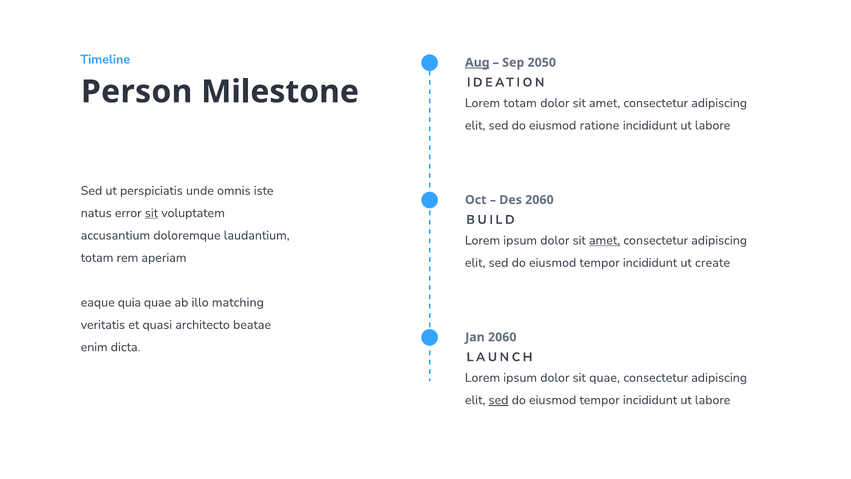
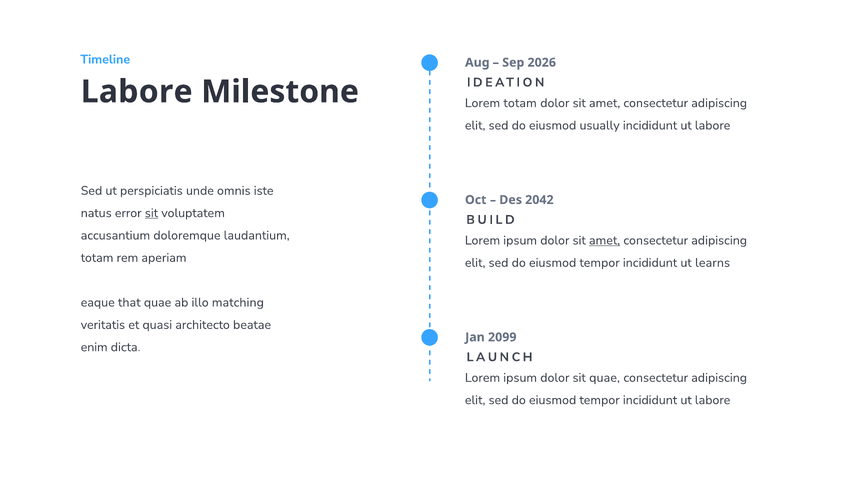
Aug underline: present -> none (477, 63)
2050: 2050 -> 2026 (542, 63)
Person: Person -> Labore (137, 92)
ratione: ratione -> usually (600, 125)
Des 2060: 2060 -> 2042 (539, 200)
create: create -> learns (713, 263)
quia: quia -> that (129, 302)
Jan 2060: 2060 -> 2099 (502, 337)
sed underline: present -> none (498, 400)
